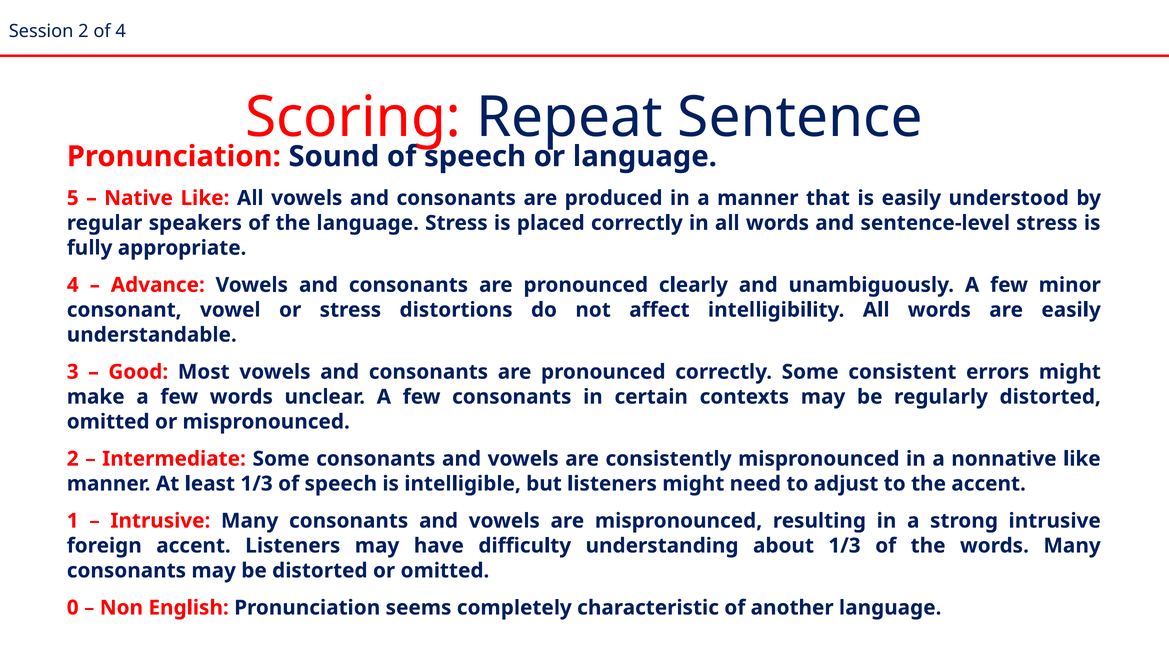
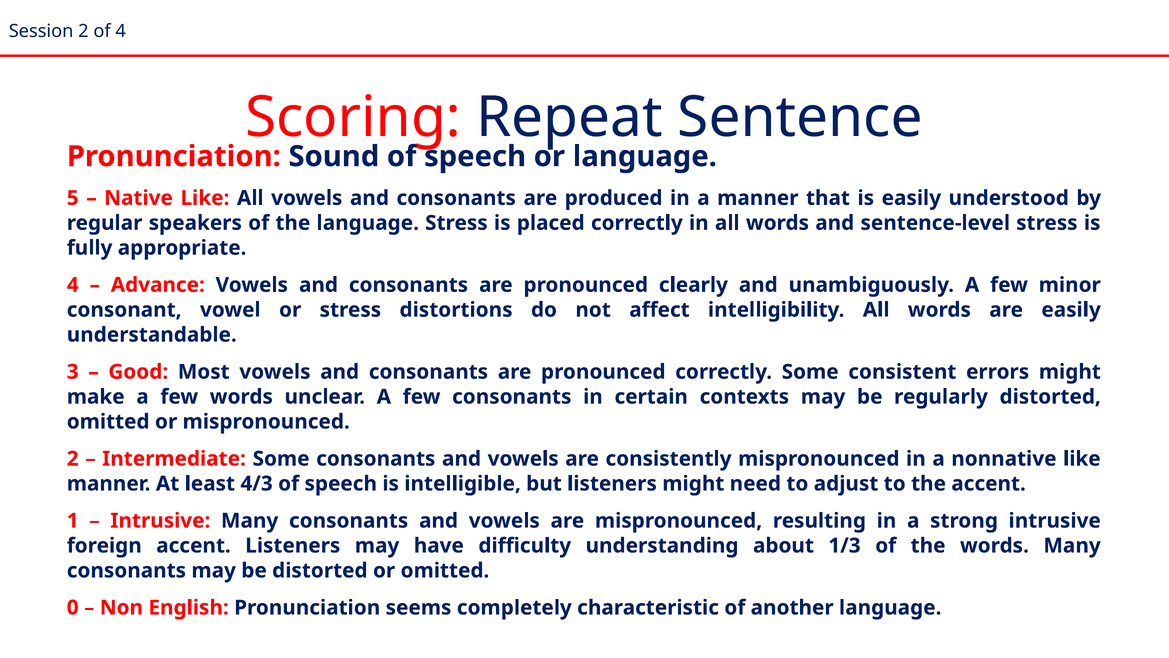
least 1/3: 1/3 -> 4/3 (257, 483)
